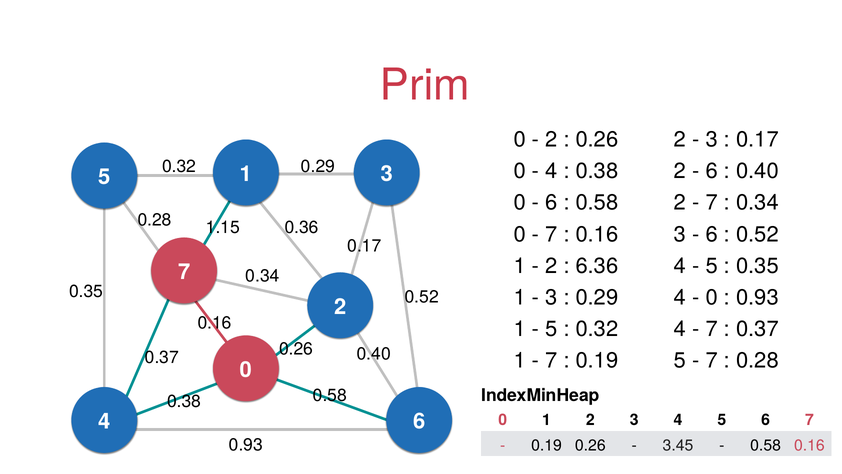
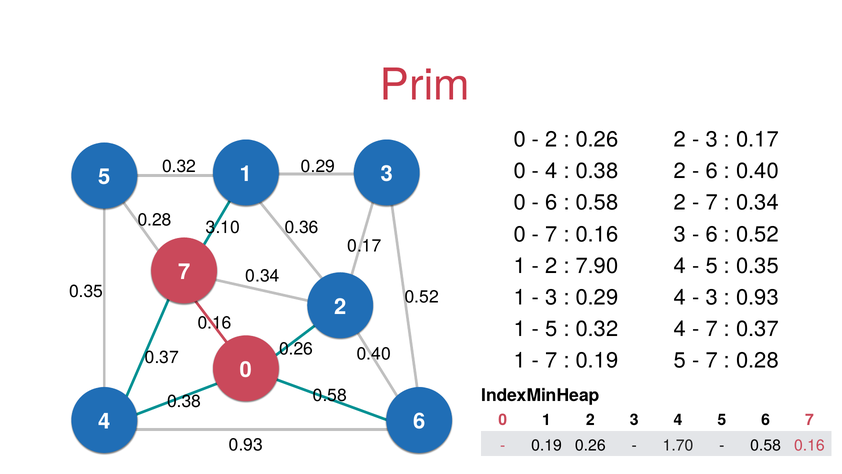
1.15: 1.15 -> 3.10 (223, 227)
6.36: 6.36 -> 7.90 (597, 266)
0: 0 -> 3 (712, 297)
3.45: 3.45 -> 1.70 (678, 445)
